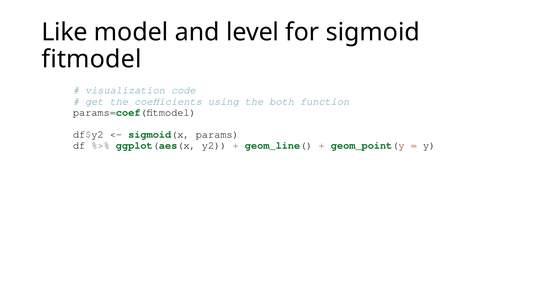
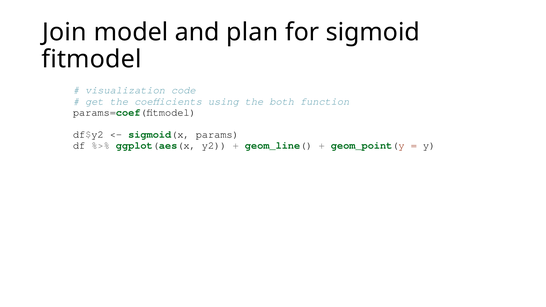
Like: Like -> Join (64, 32)
level: level -> plan (252, 32)
